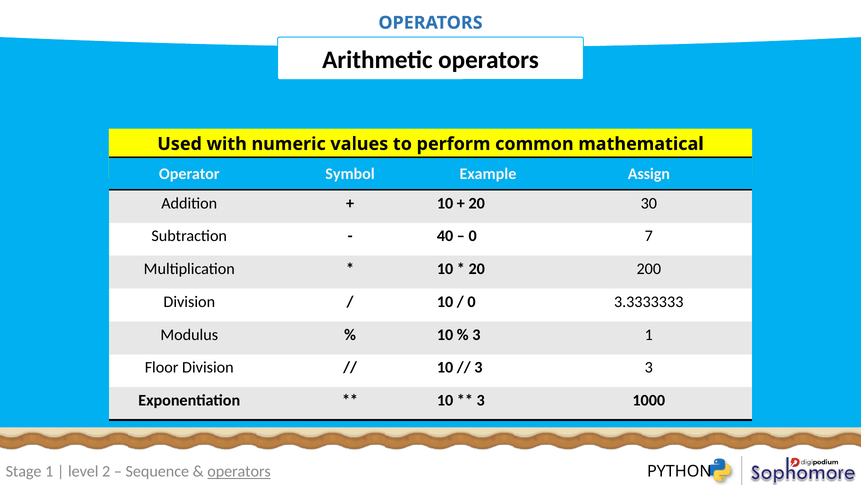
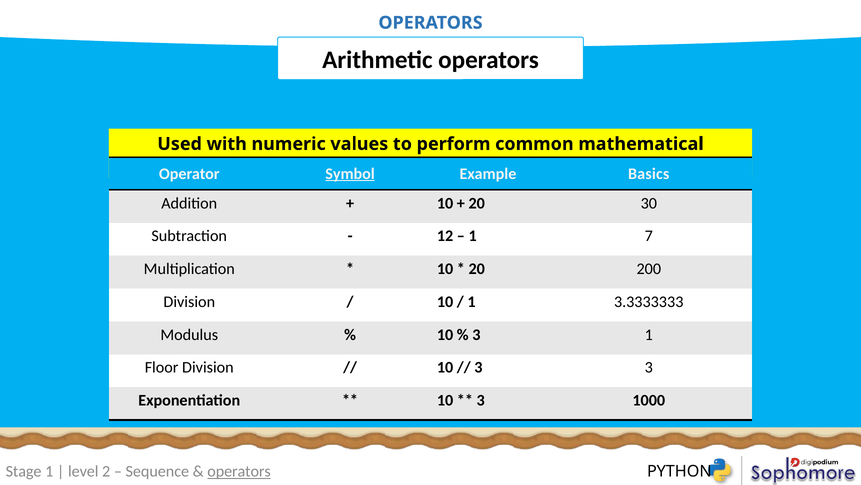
Symbol underline: none -> present (350, 173)
Assign: Assign -> Basics (649, 173)
40: 40 -> 12 (445, 236)
0: 0 -> 1 (473, 236)
0: 0 -> 1 (472, 301)
